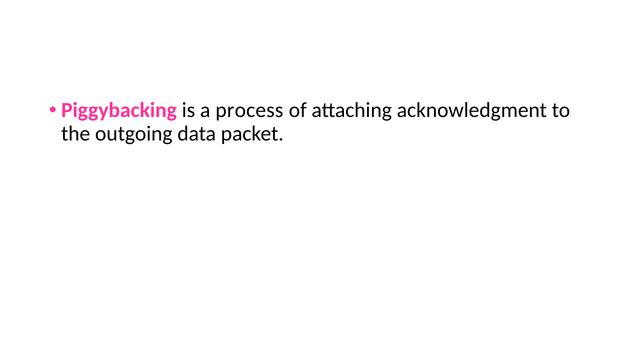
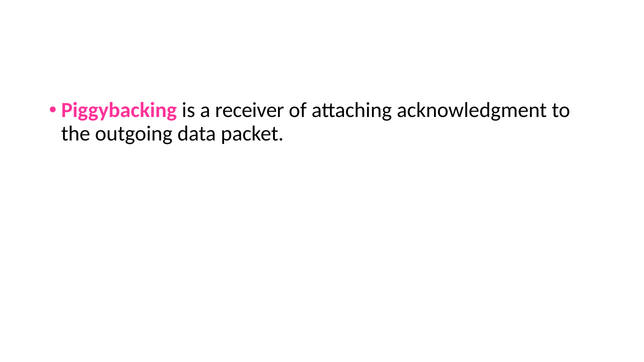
process: process -> receiver (250, 110)
